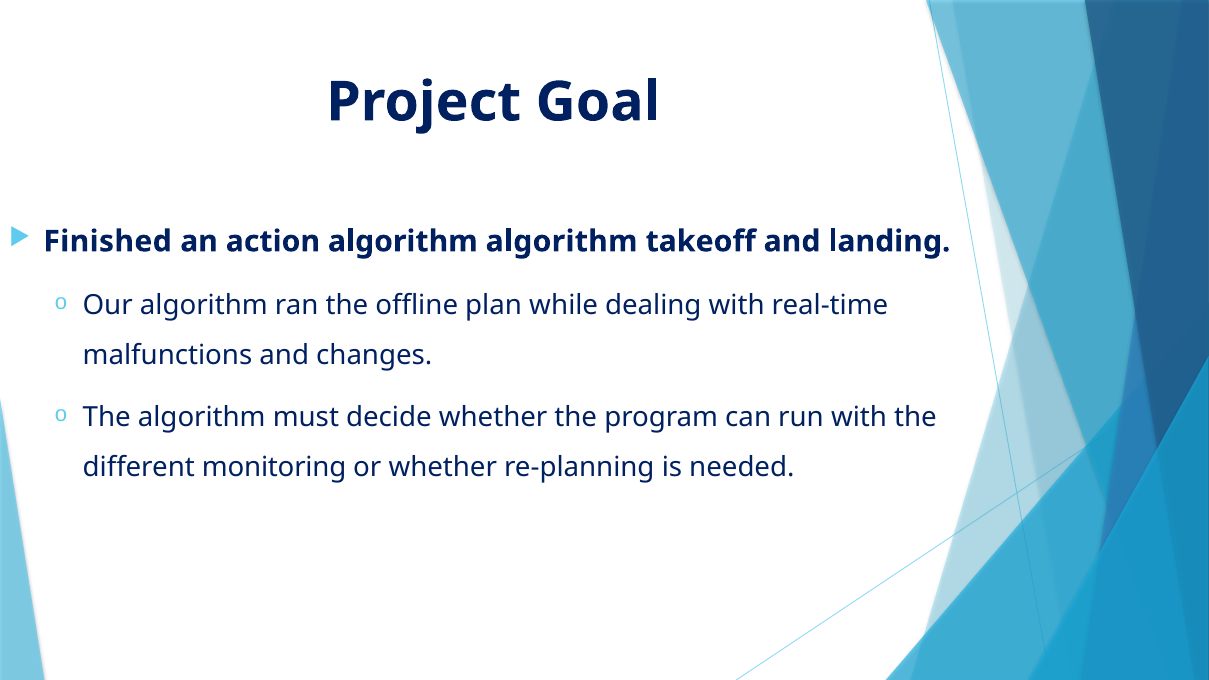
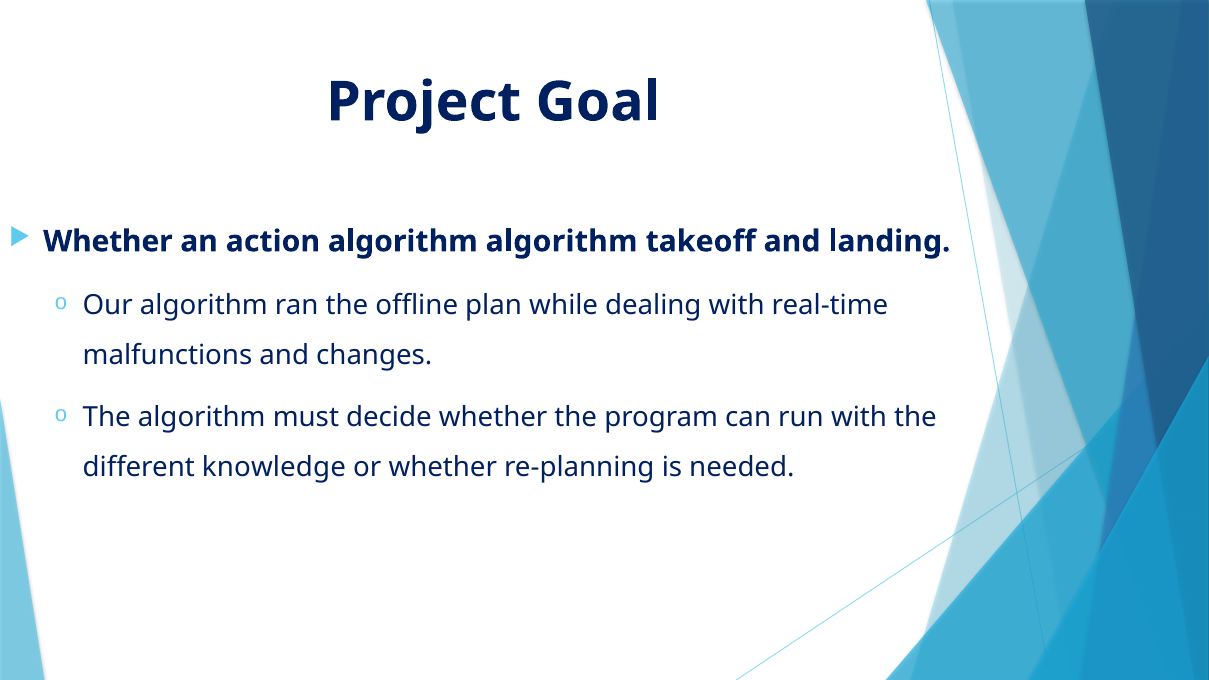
Finished: Finished -> Whether (108, 241)
monitoring: monitoring -> knowledge (274, 467)
